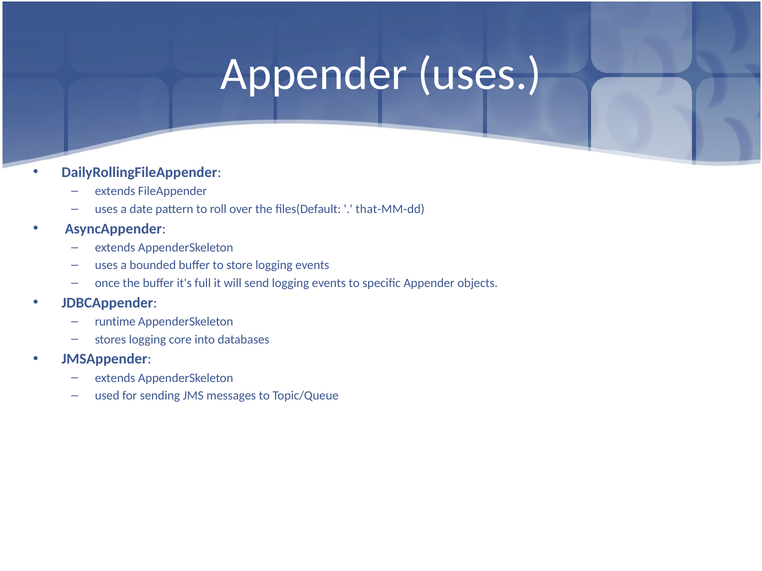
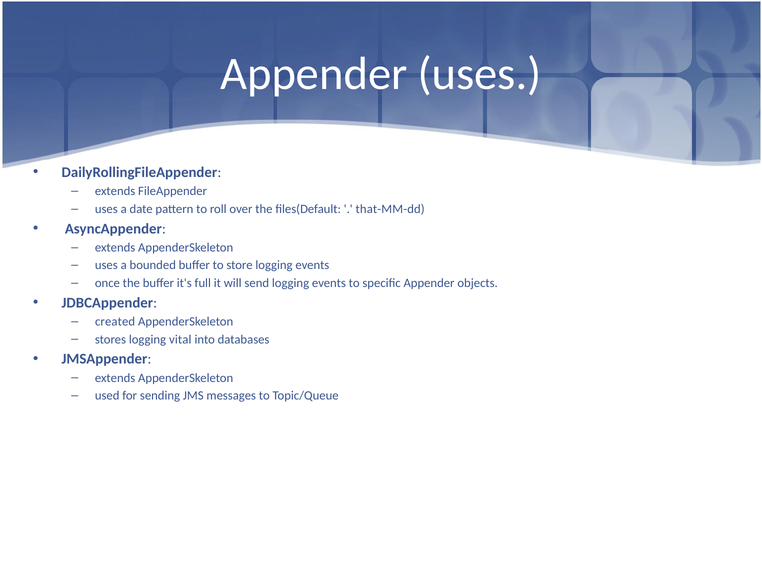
runtime: runtime -> created (115, 322)
core: core -> vital (180, 340)
